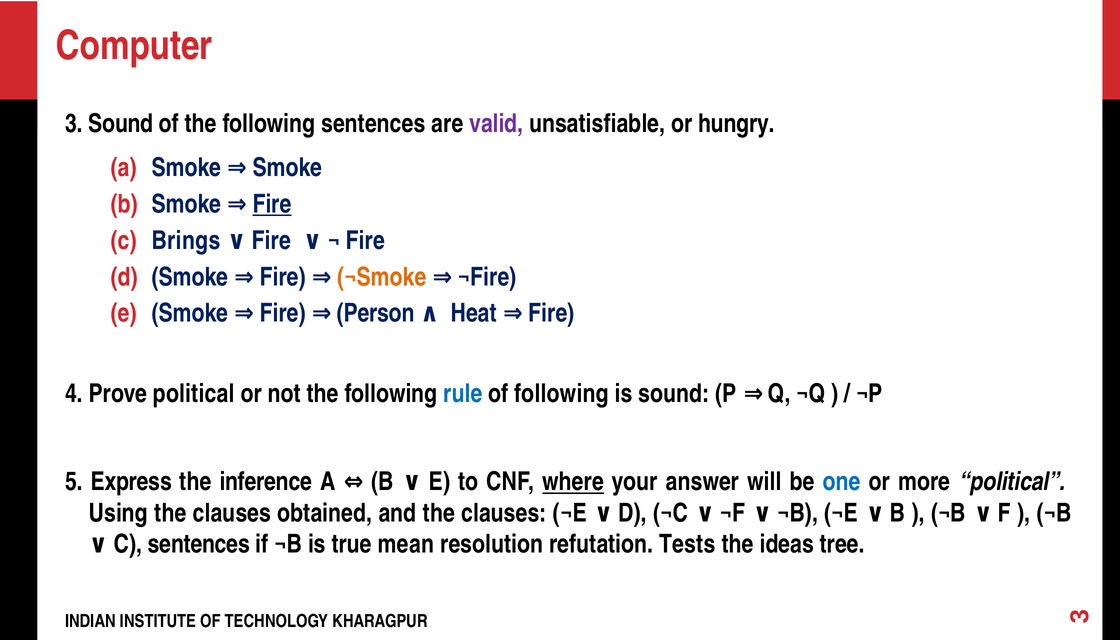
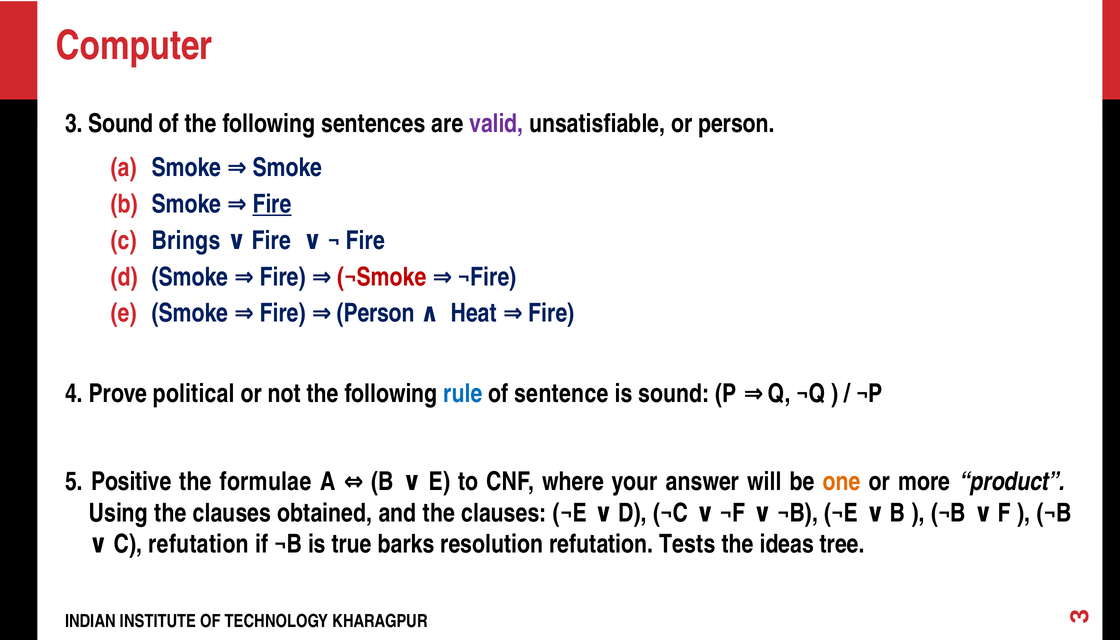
or hungry: hungry -> person (736, 124)
¬Smoke colour: orange -> red (382, 277)
of following: following -> sentence (561, 394)
political: political -> product (1013, 482)
Express: Express -> Positive (131, 482)
inference: inference -> formulae (266, 482)
where underline: present -> none (573, 482)
one colour: blue -> orange (842, 482)
C sentences: sentences -> refutation (199, 544)
mean: mean -> barks (406, 544)
